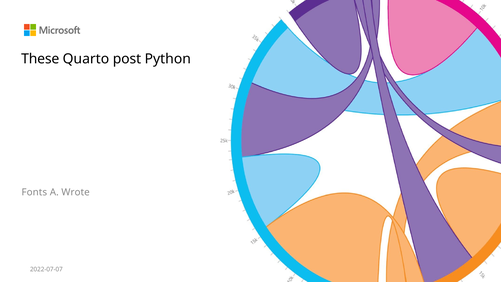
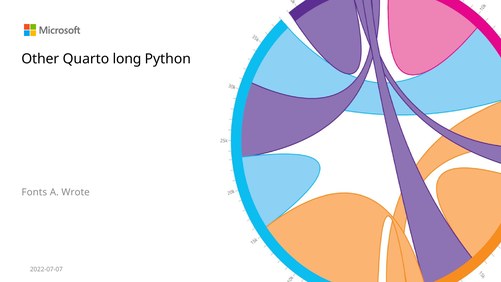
These: These -> Other (40, 59)
post: post -> long (127, 59)
